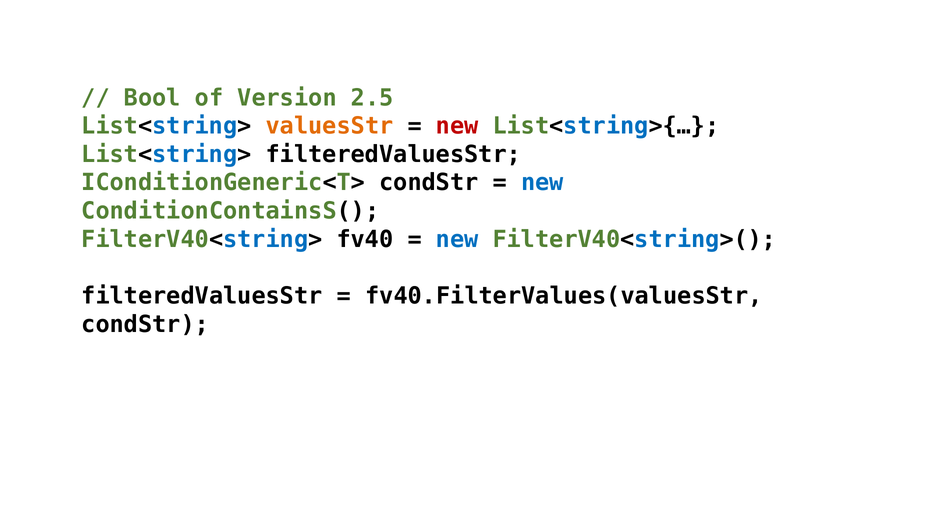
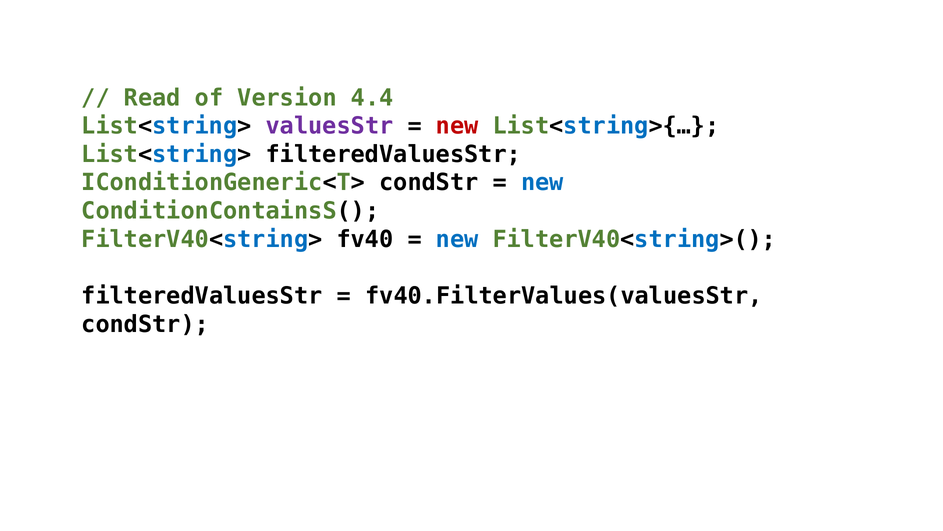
Bool: Bool -> Read (152, 98)
2.5: 2.5 -> 4.4 (372, 98)
valuesStr colour: orange -> purple (330, 126)
